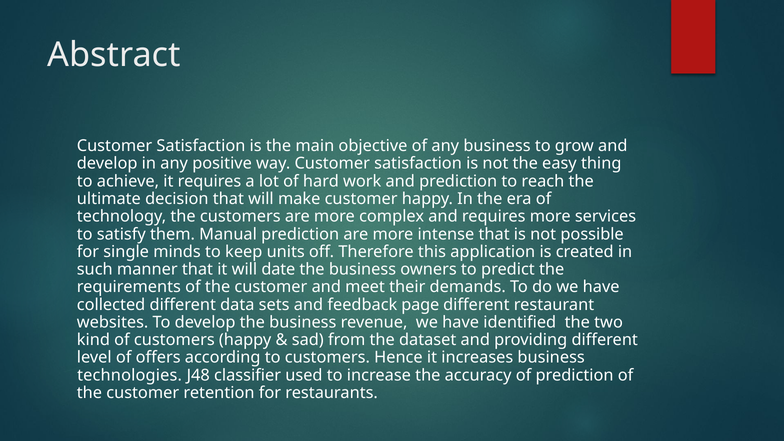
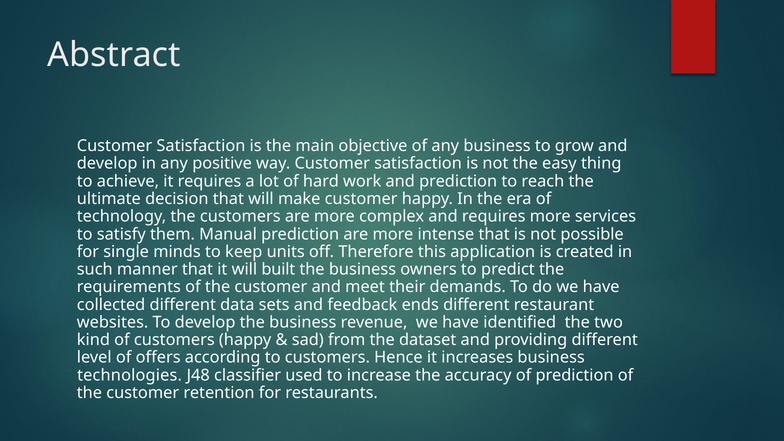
date: date -> built (278, 269)
page: page -> ends (420, 305)
